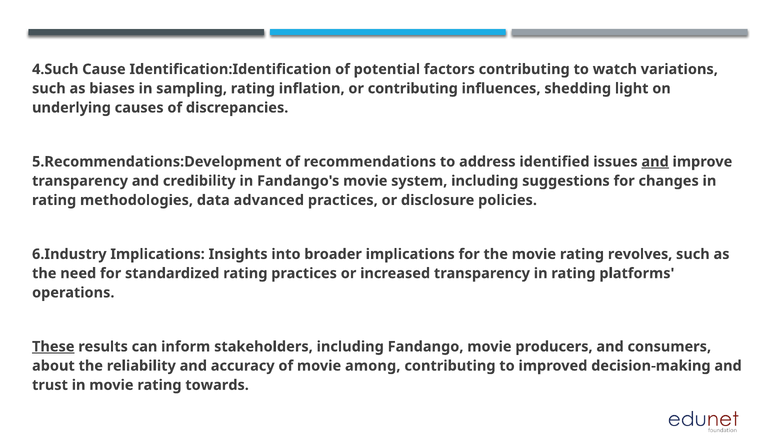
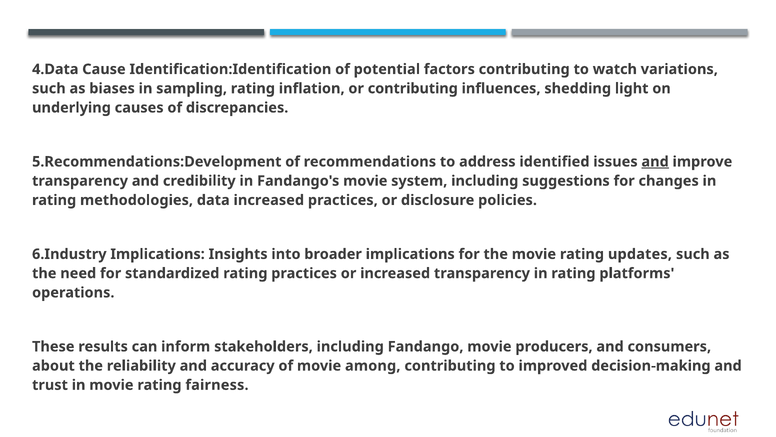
4.Such: 4.Such -> 4.Data (55, 69)
data advanced: advanced -> increased (269, 200)
revolves: revolves -> updates (640, 254)
These underline: present -> none (53, 346)
towards: towards -> fairness (217, 385)
